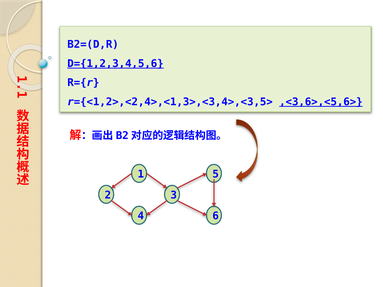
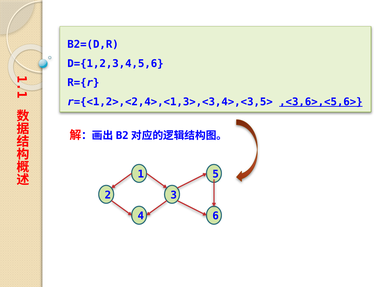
D={1,2,3,4,5,6 underline: present -> none (115, 64)
